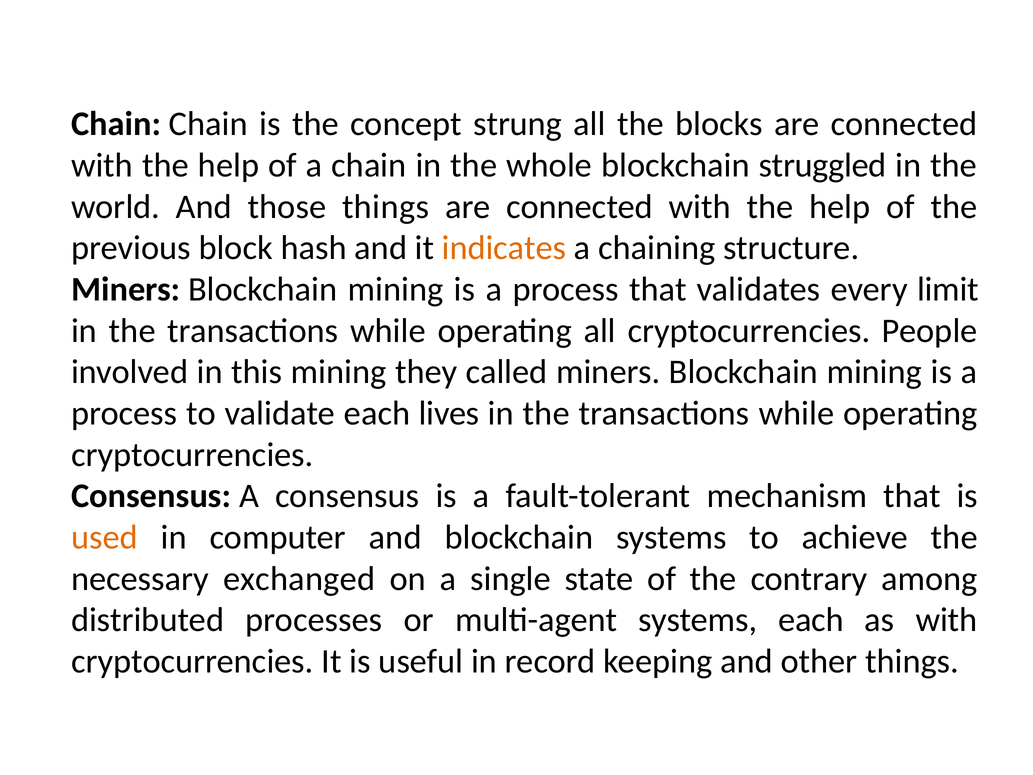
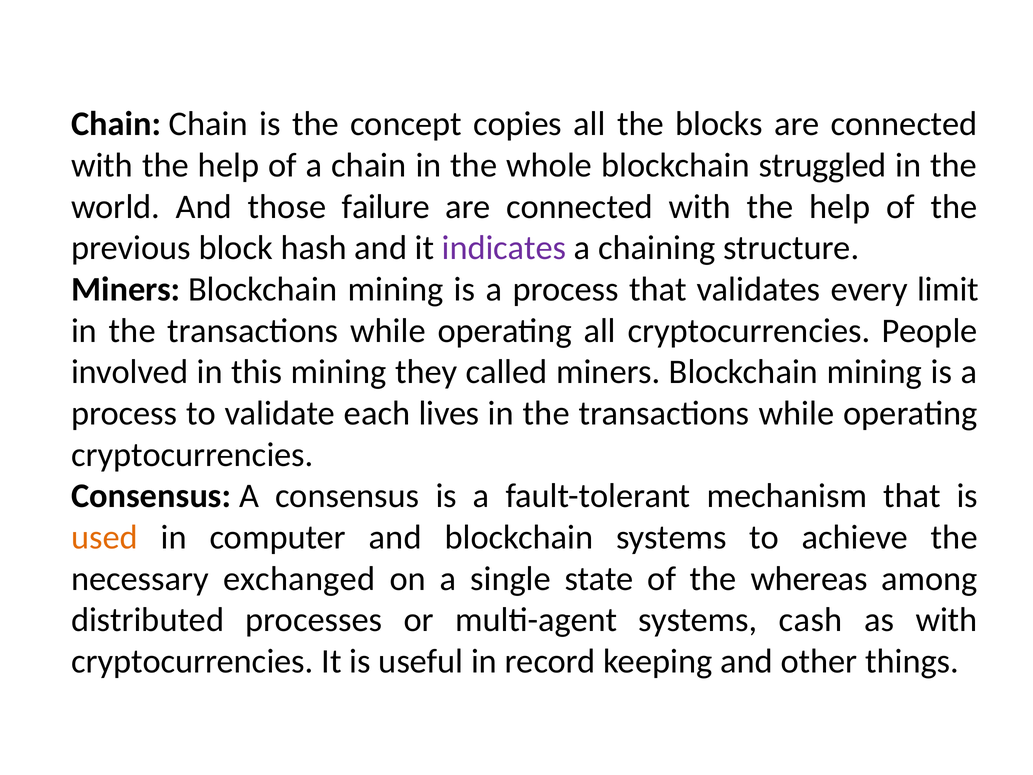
strung: strung -> copies (518, 124)
those things: things -> failure (386, 207)
indicates colour: orange -> purple (504, 248)
contrary: contrary -> whereas (809, 578)
systems each: each -> cash (811, 620)
